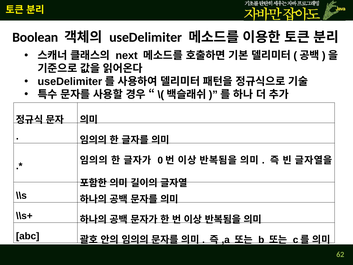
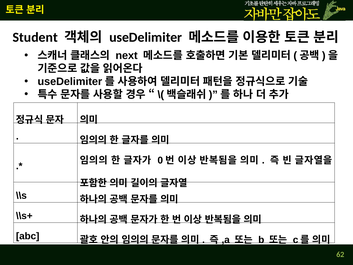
Boolean: Boolean -> Student (35, 37)
